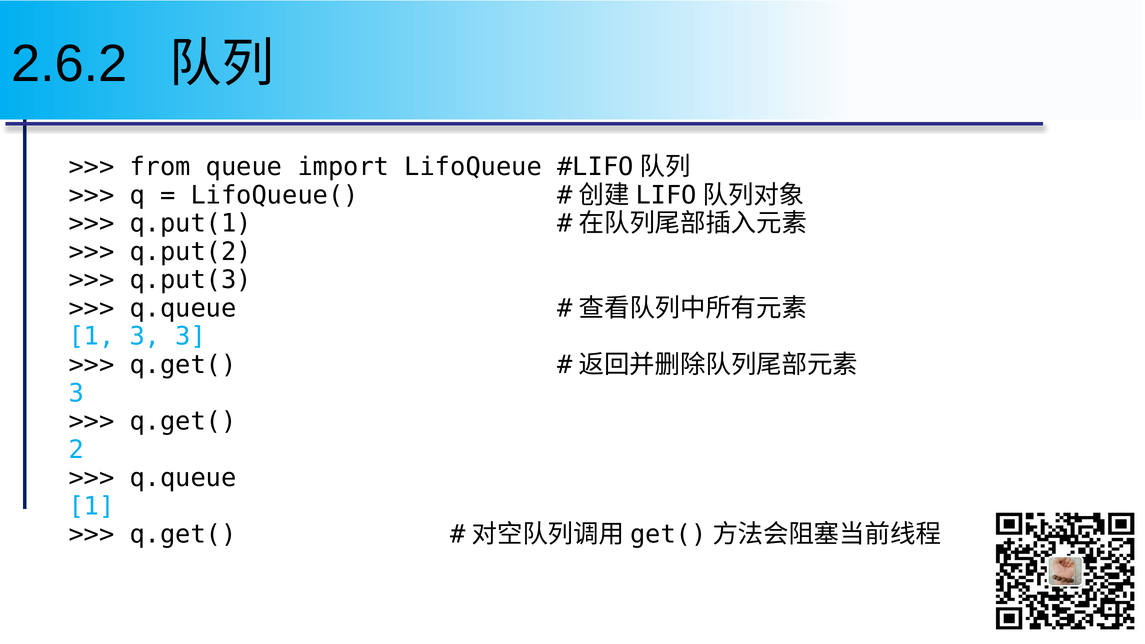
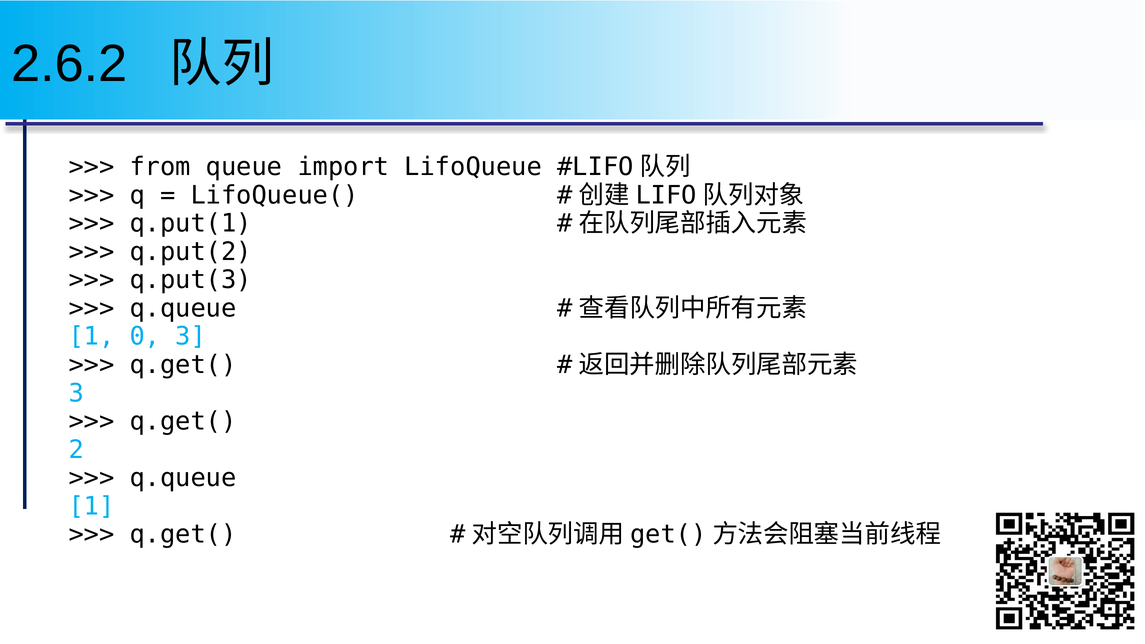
1 3: 3 -> 0 (145, 337)
